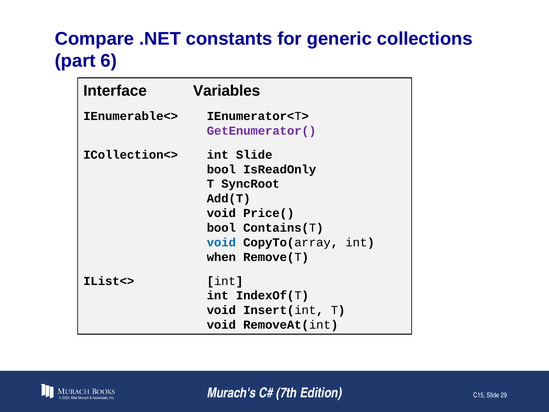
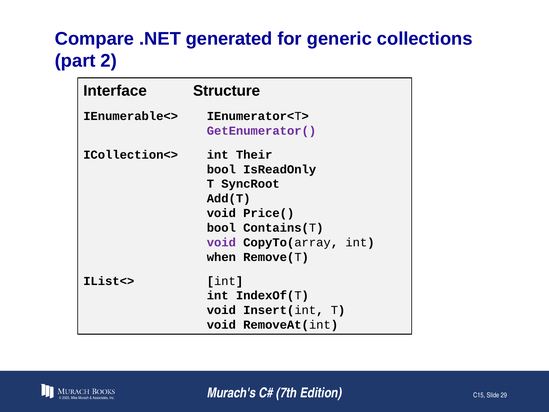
constants: constants -> generated (229, 39)
6: 6 -> 2 (109, 61)
Variables: Variables -> Structure (227, 91)
int Slide: Slide -> Their (254, 155)
void colour: blue -> purple (221, 242)
